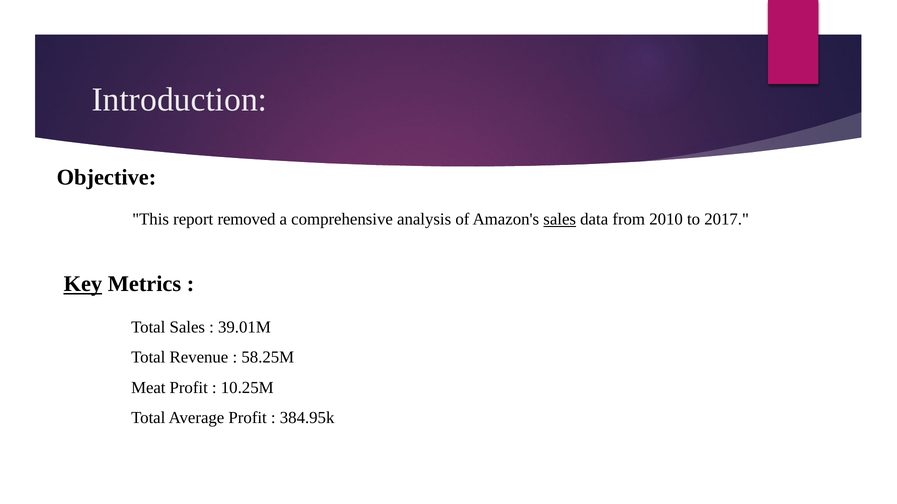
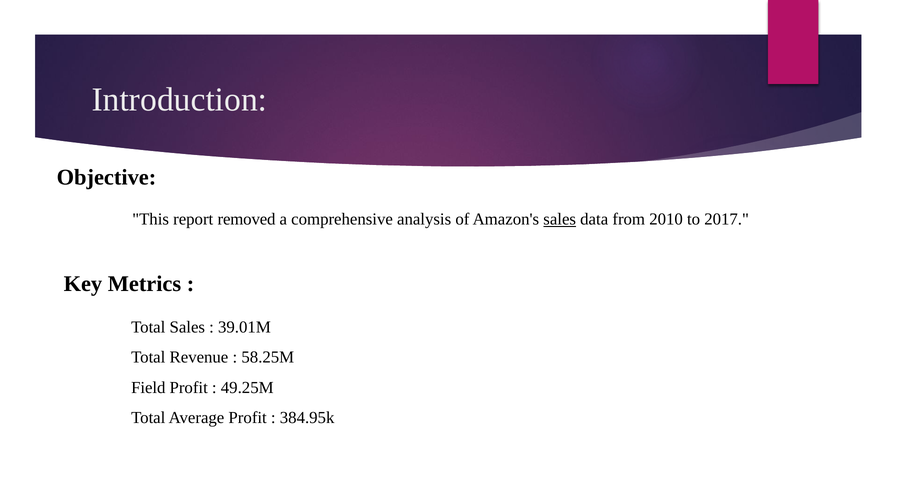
Key underline: present -> none (83, 284)
Meat: Meat -> Field (148, 388)
10.25M: 10.25M -> 49.25M (247, 388)
